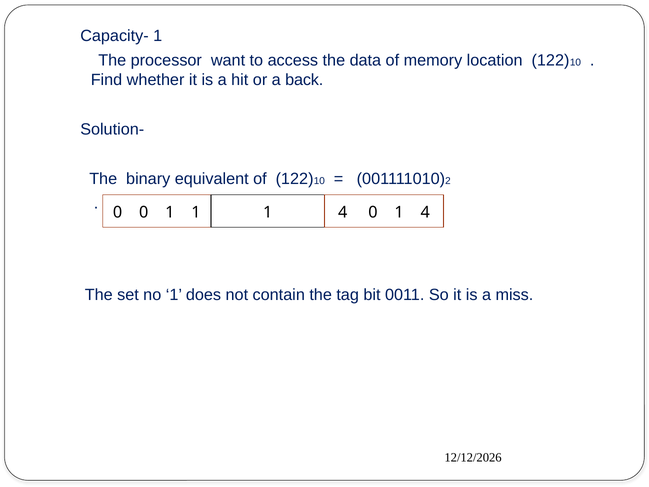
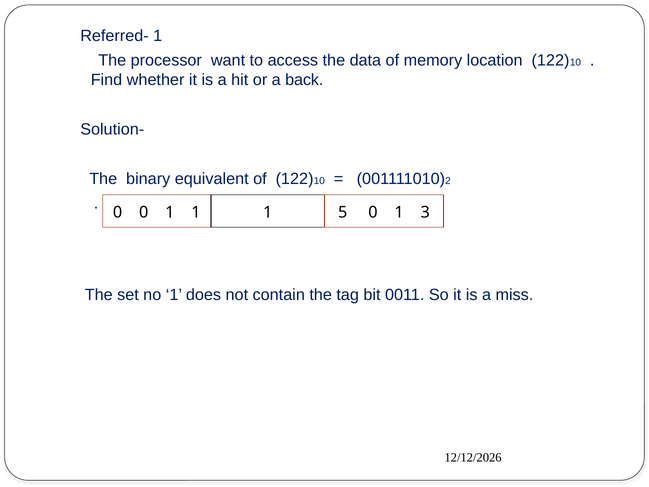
Capacity-: Capacity- -> Referred- (114, 36)
1 1 4: 4 -> 5 (343, 212)
0 1 4: 4 -> 3 (425, 212)
